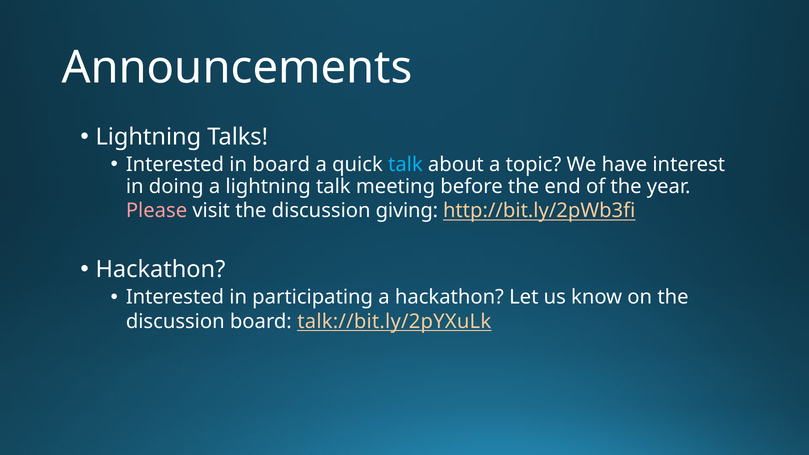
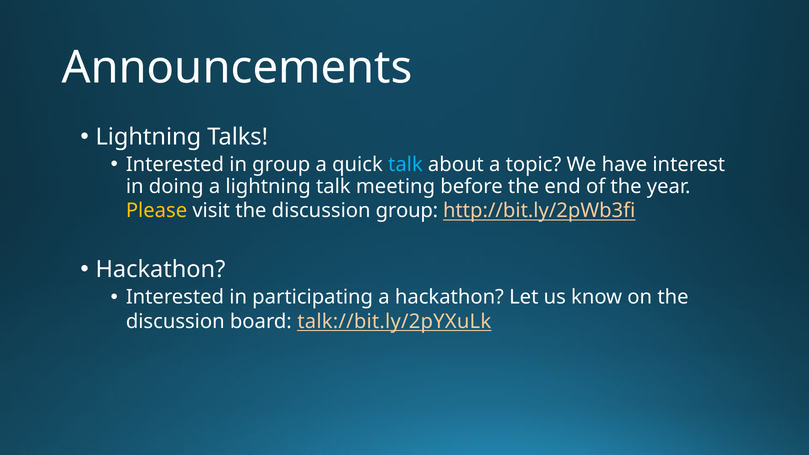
in board: board -> group (281, 165)
Please colour: pink -> yellow (157, 211)
discussion giving: giving -> group (407, 211)
